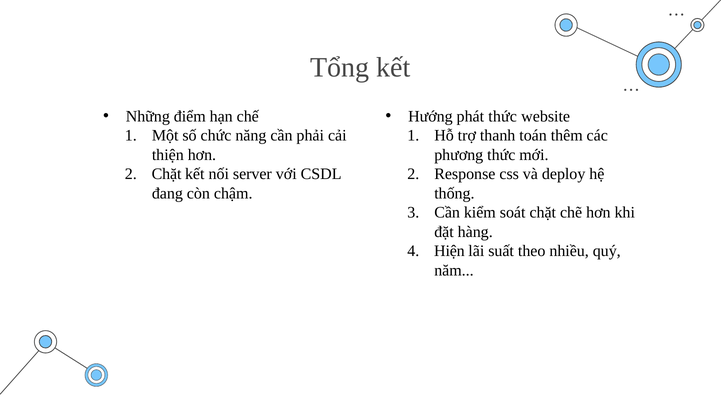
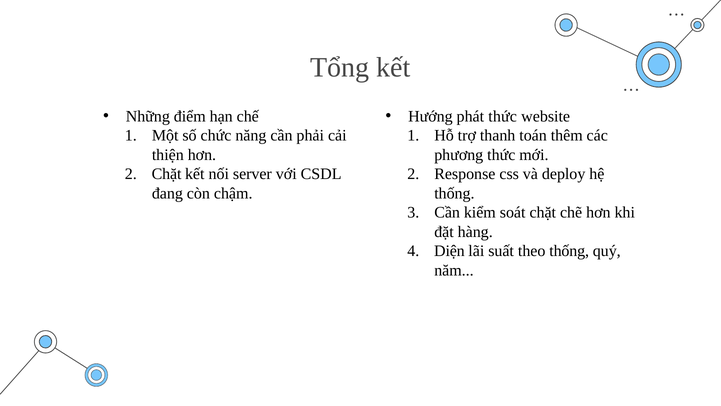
Hiện: Hiện -> Diện (449, 251)
theo nhiều: nhiều -> thống (569, 251)
